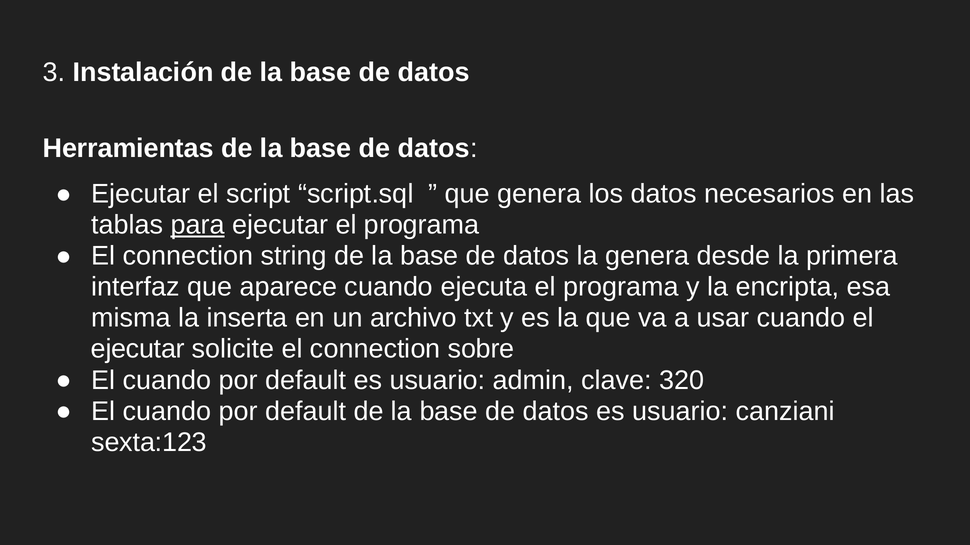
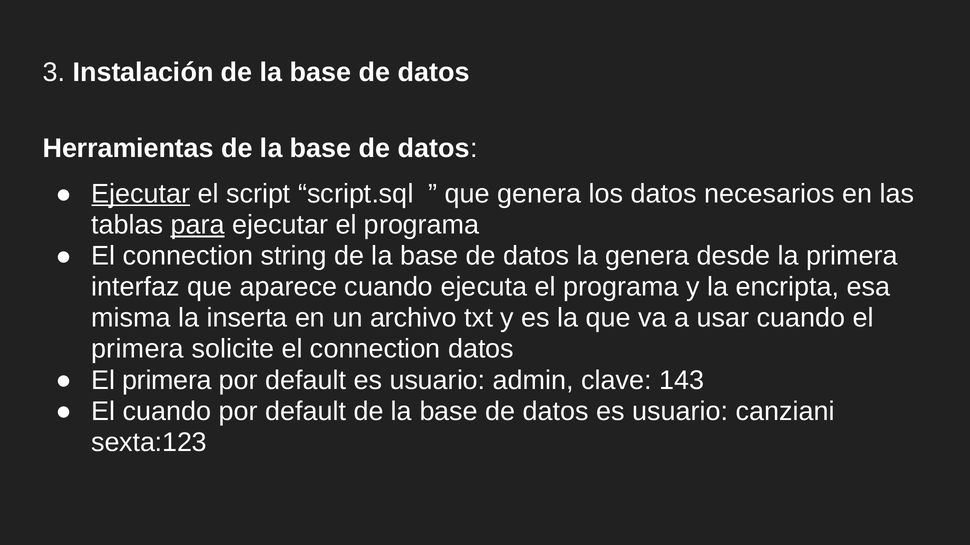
Ejecutar underline: none -> present (141, 194)
ejecutar: ejecutar -> primera (138, 350)
connection sobre: sobre -> datos (481, 350)
cuando: cuando -> primera (167, 381)
320: 320 -> 143 (682, 381)
